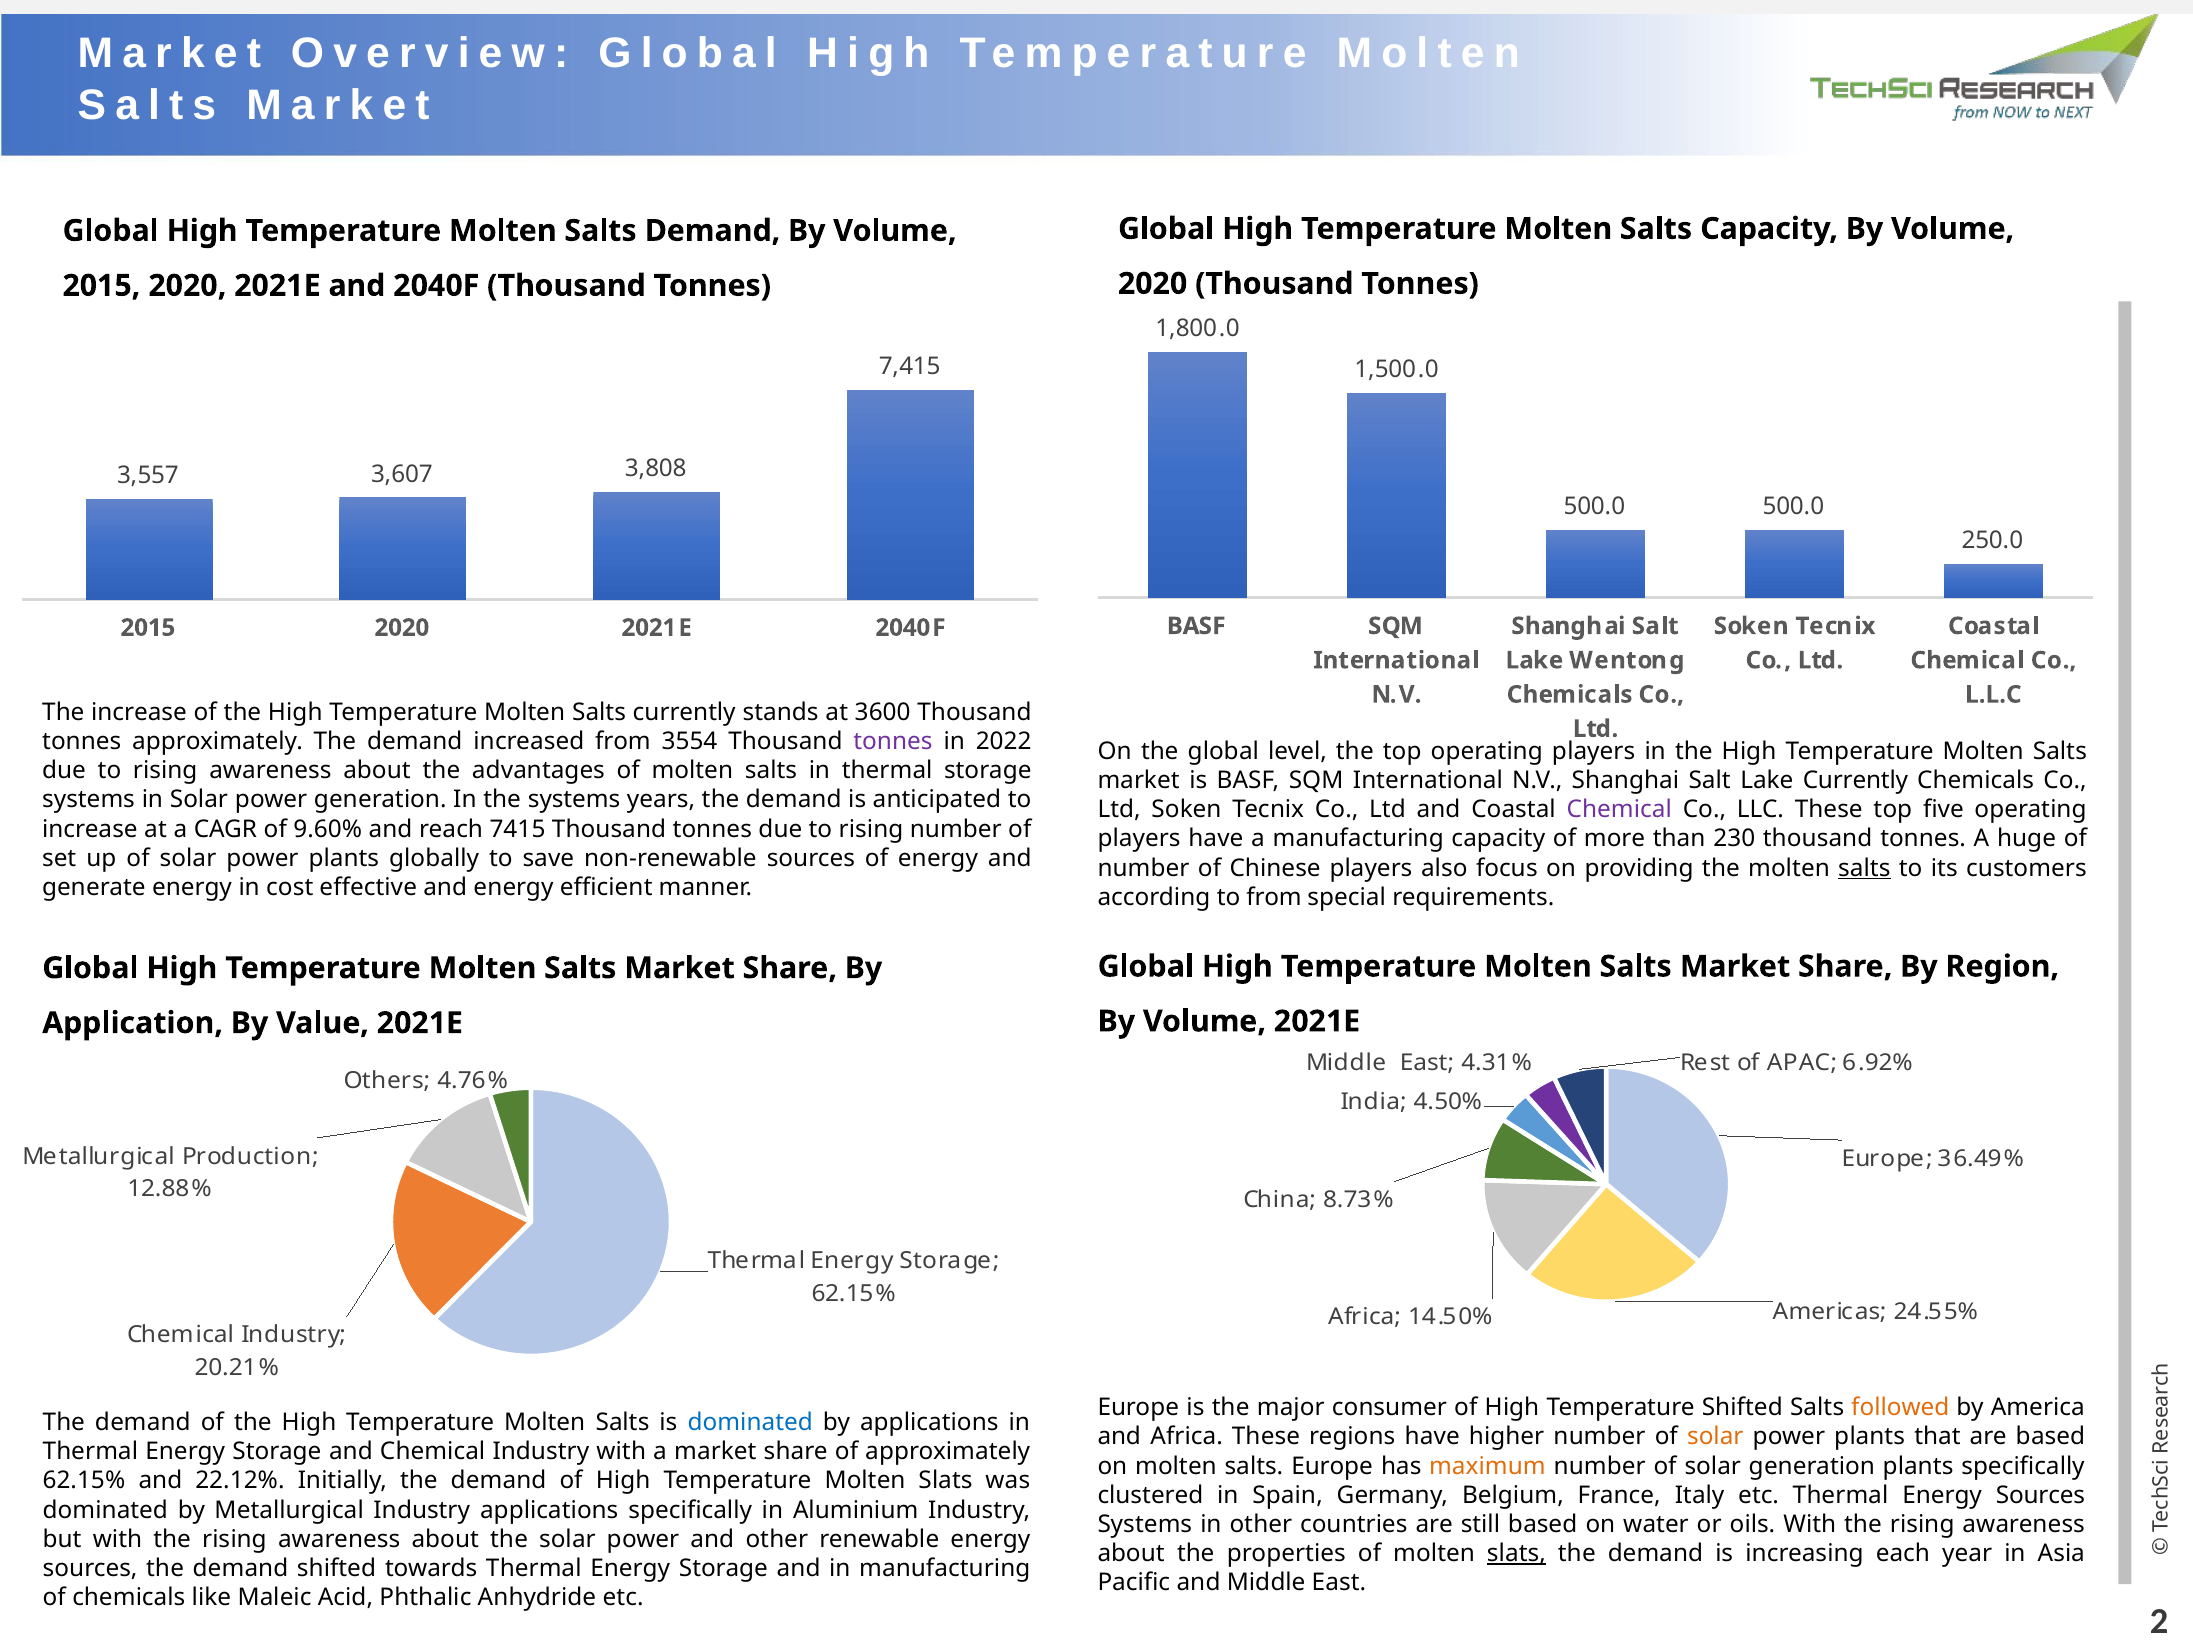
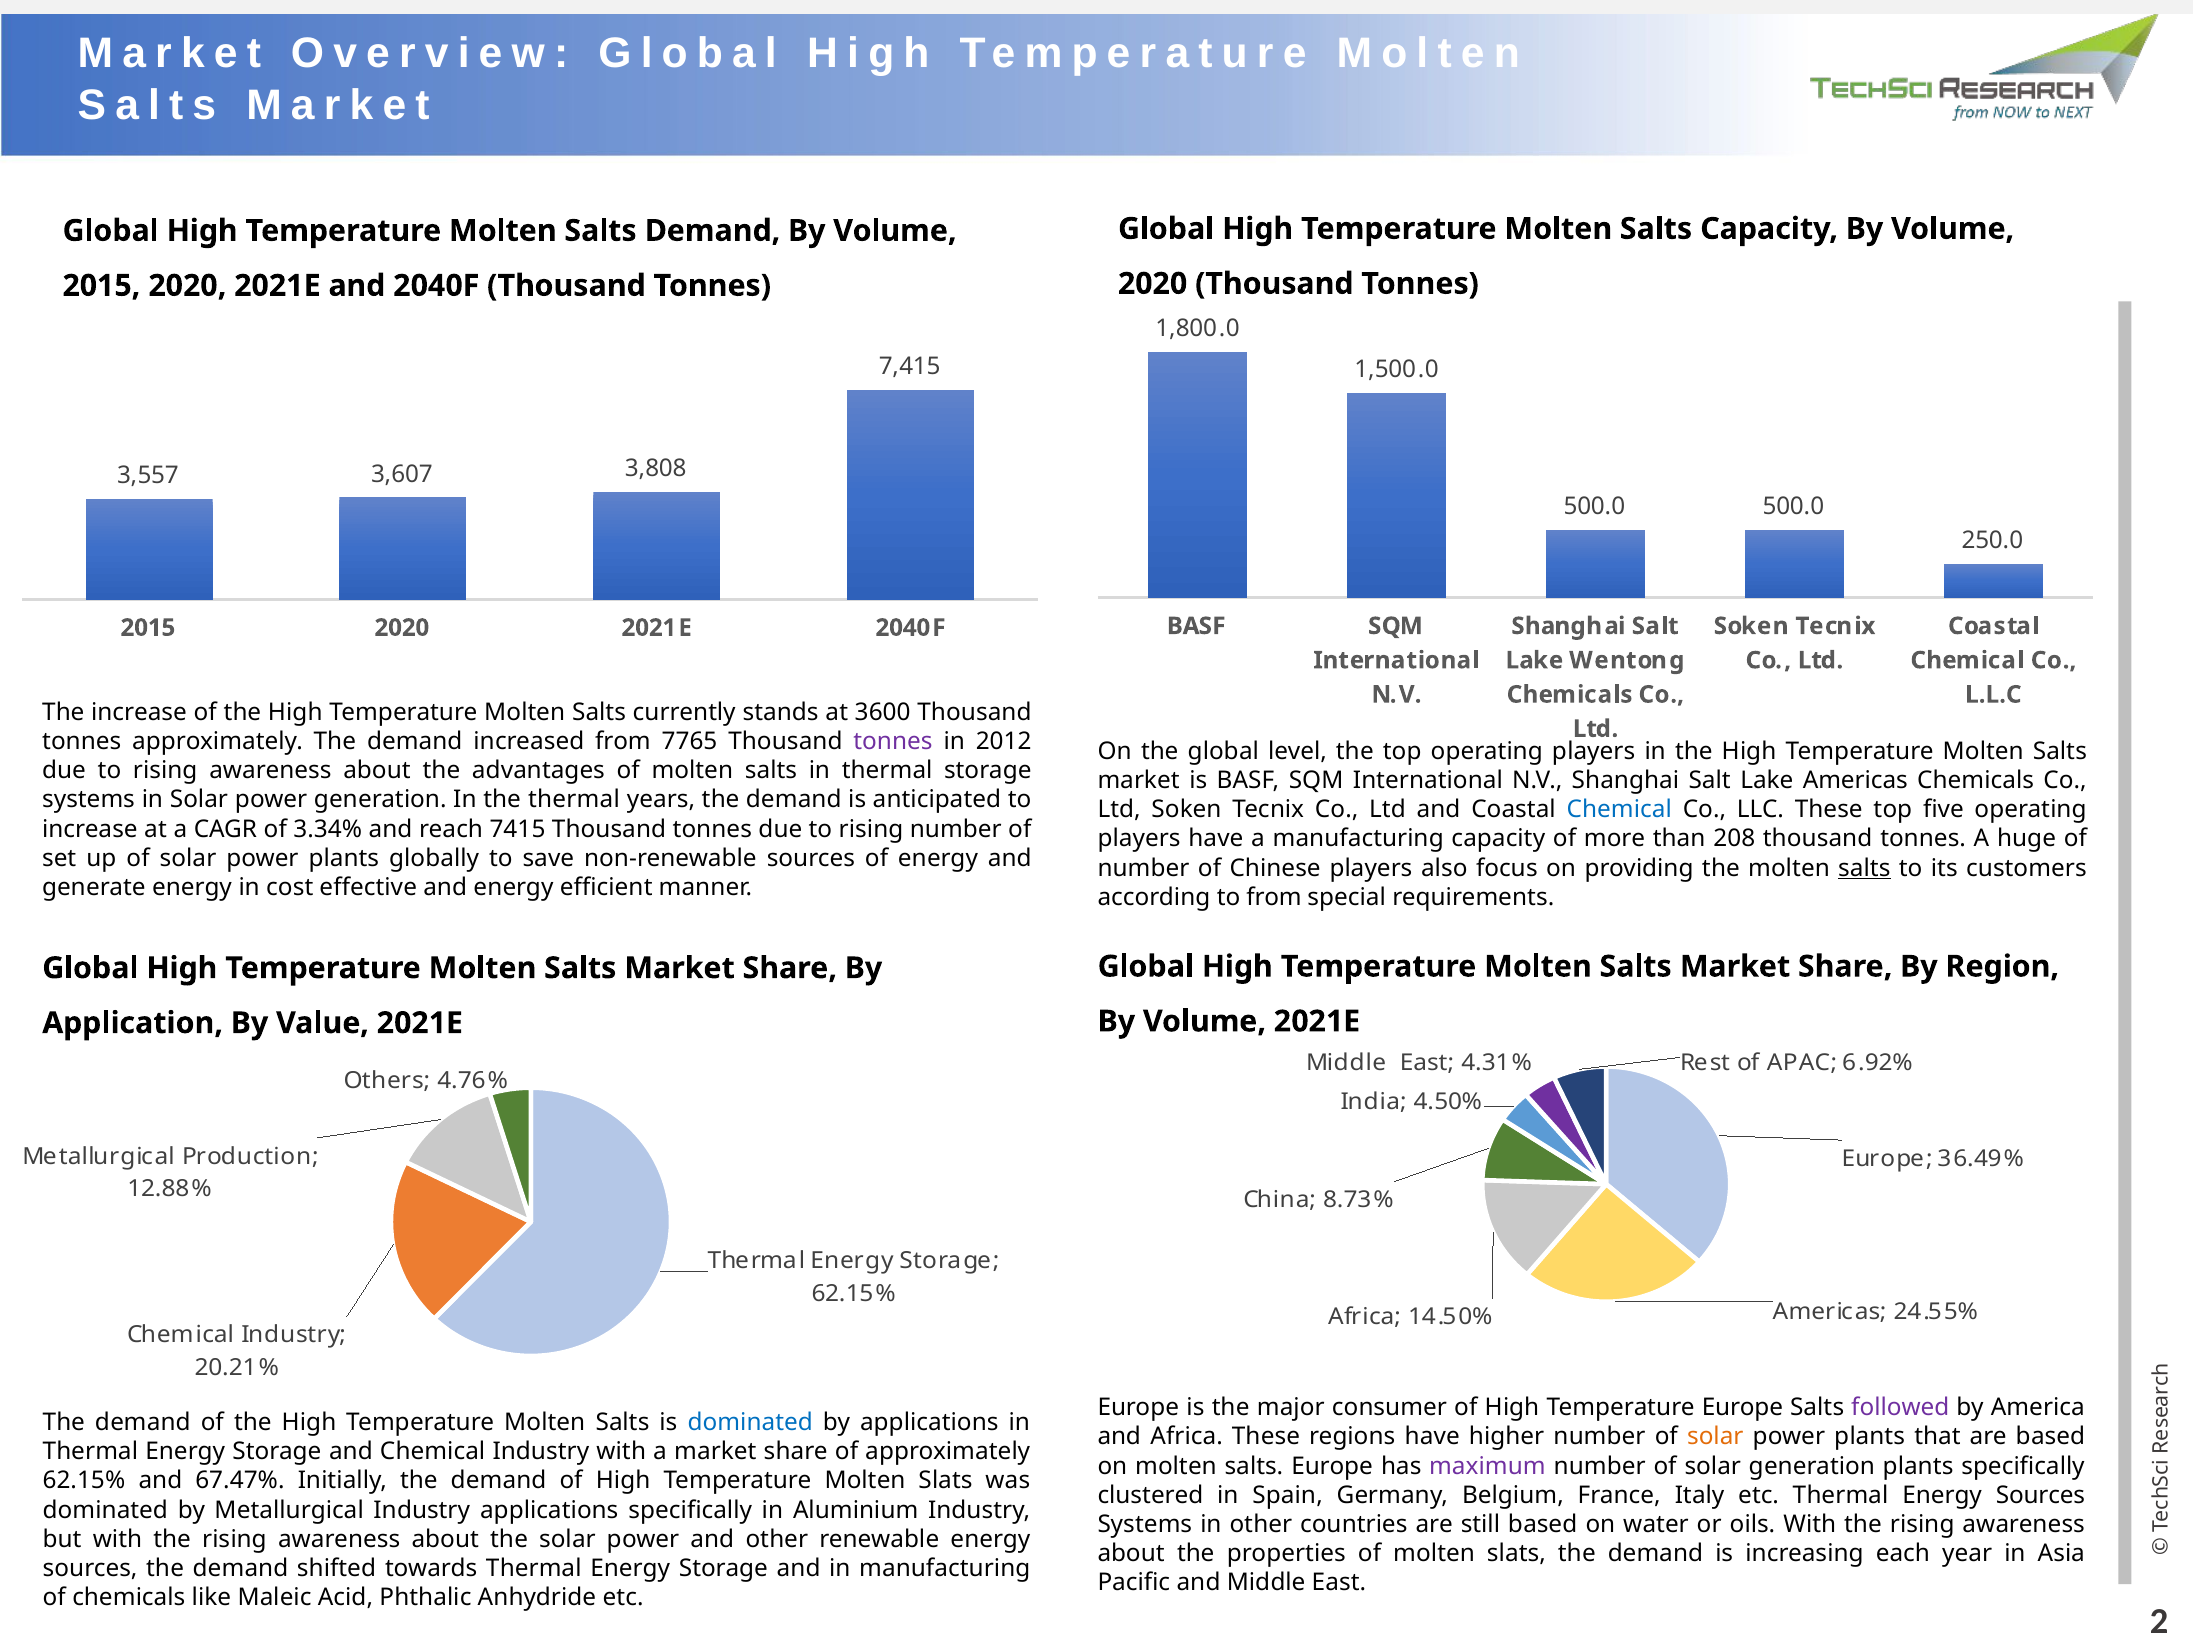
3554: 3554 -> 7765 (689, 741)
2022: 2022 -> 2012 (1004, 741)
Lake Currently: Currently -> Americas (1855, 780)
the systems: systems -> thermal (574, 800)
Chemical colour: purple -> blue (1619, 810)
9.60%: 9.60% -> 3.34% (328, 829)
230: 230 -> 208 (1734, 839)
Temperature Shifted: Shifted -> Europe (1742, 1407)
followed colour: orange -> purple (1900, 1407)
maximum colour: orange -> purple (1487, 1466)
22.12%: 22.12% -> 67.47% (240, 1481)
slats underline: present -> none (1516, 1553)
